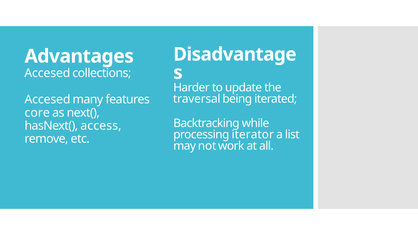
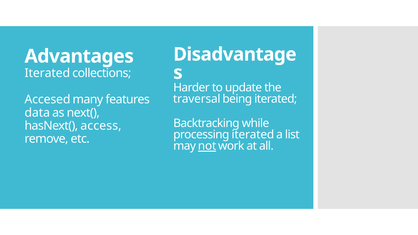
Accesed: Accesed -> Iterated (47, 73)
core: core -> data (37, 113)
processing iterator: iterator -> iterated (253, 135)
not underline: none -> present (207, 146)
